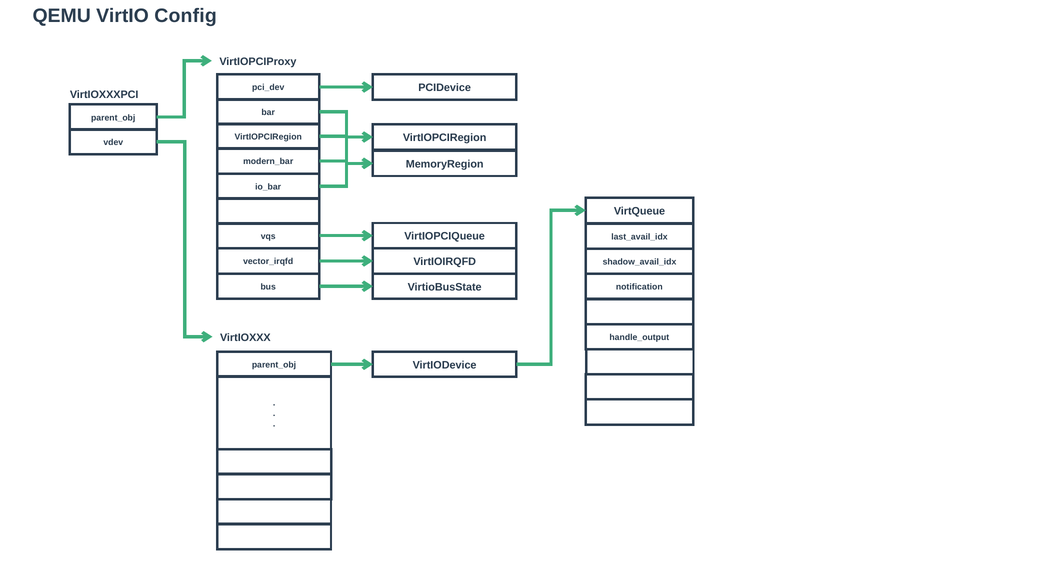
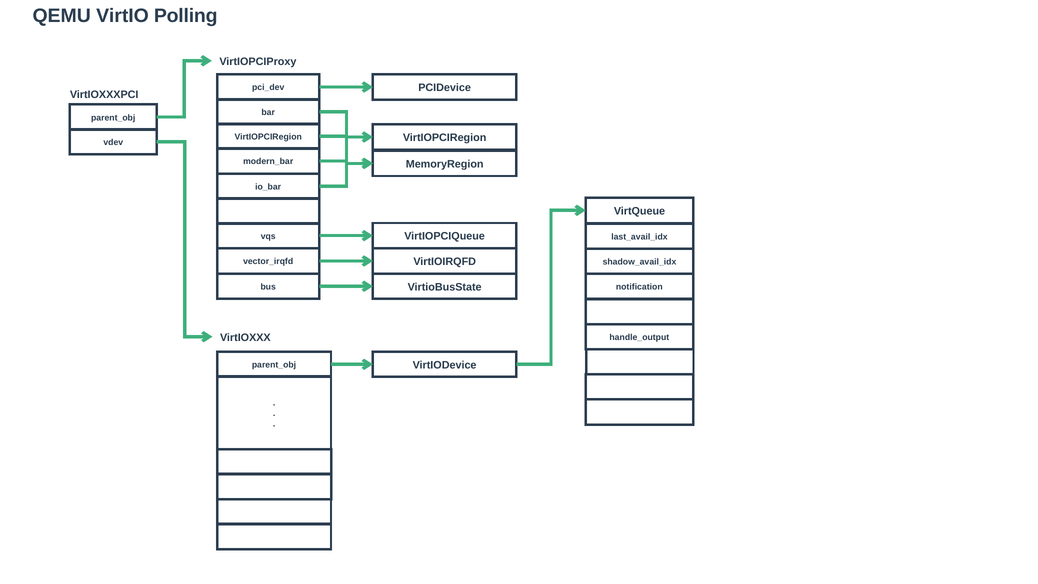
Config: Config -> Polling (186, 16)
